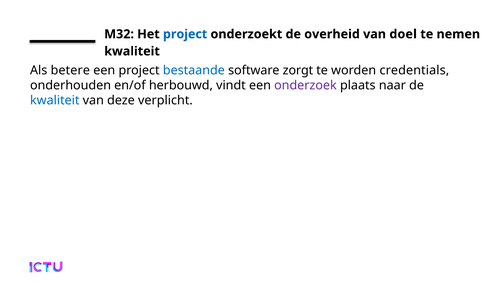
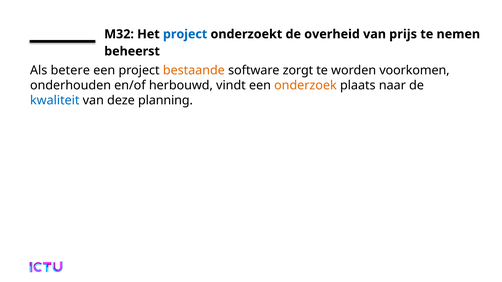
doel: doel -> prijs (403, 34)
kwaliteit: kwaliteit -> beheerst (132, 51)
bestaande colour: blue -> orange (194, 70)
credentials: credentials -> voorkomen (414, 70)
onderzoek colour: purple -> orange (305, 86)
verplicht: verplicht -> planning (165, 101)
